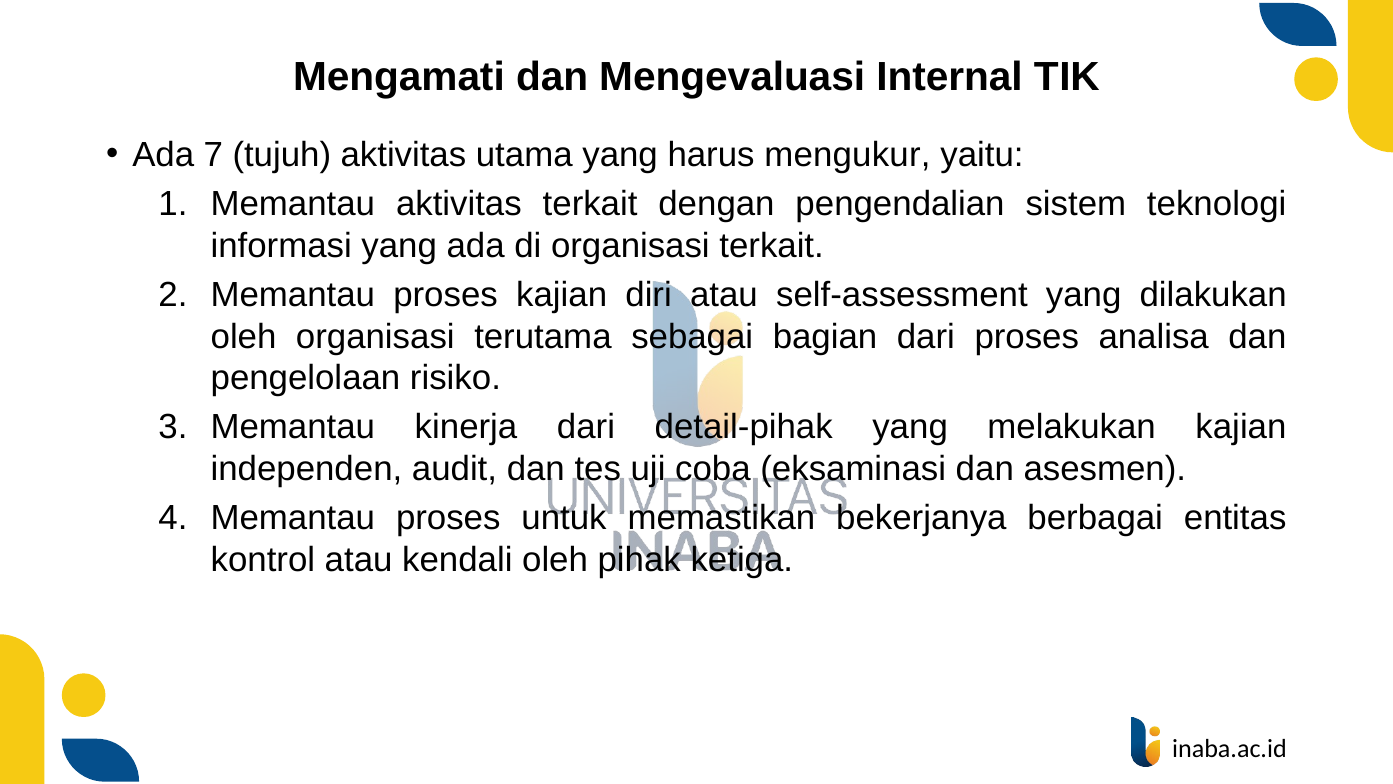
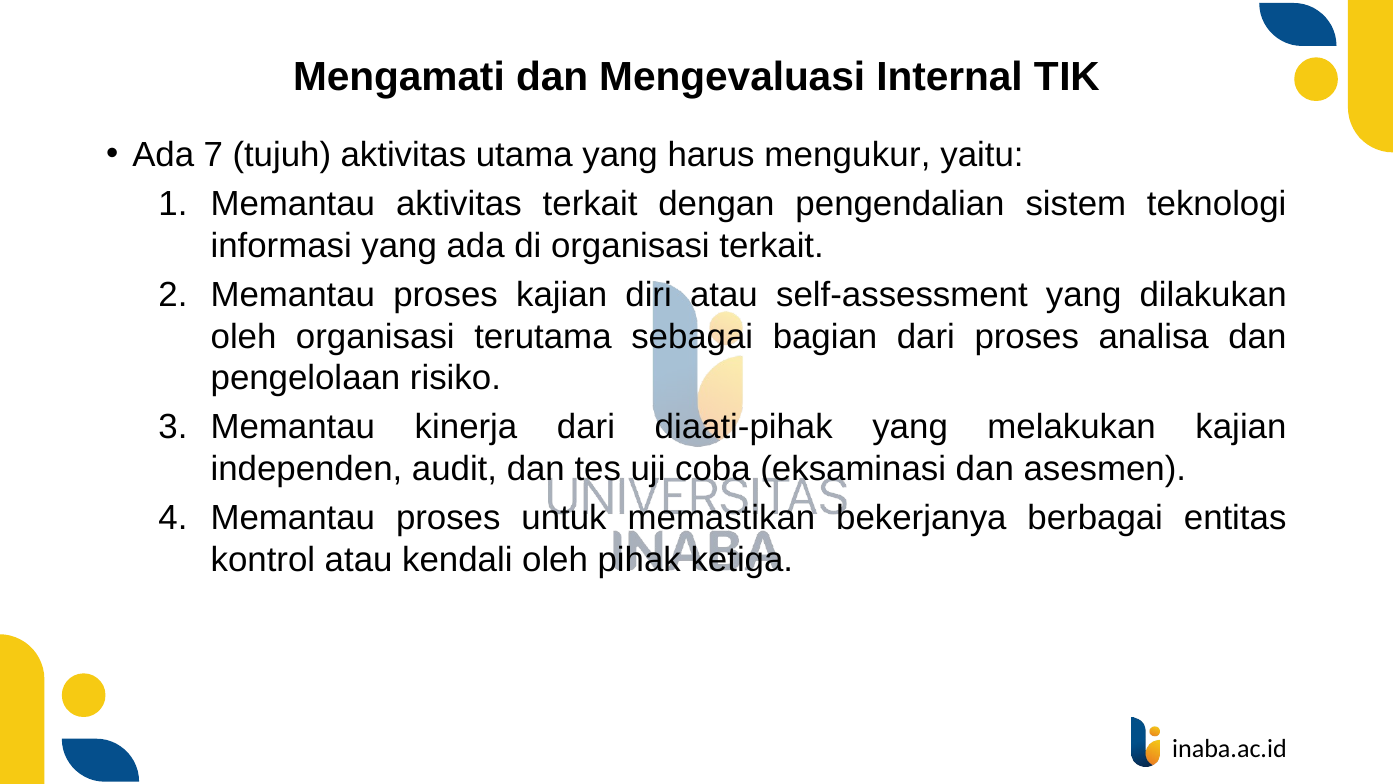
detail-pihak: detail-pihak -> diaati-pihak (744, 427)
